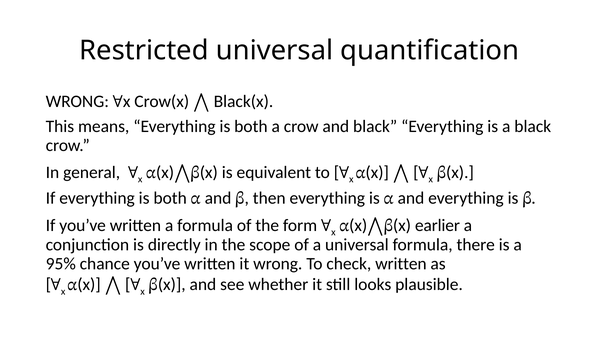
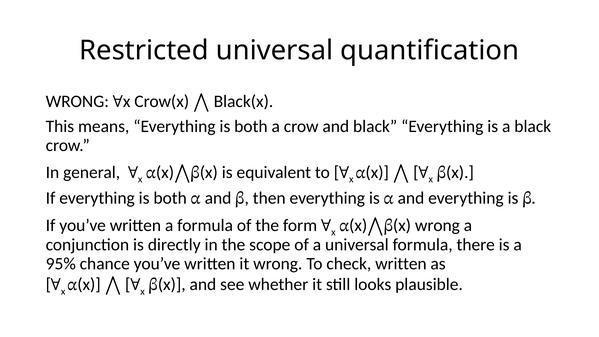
earlier: earlier -> wrong (437, 225)
